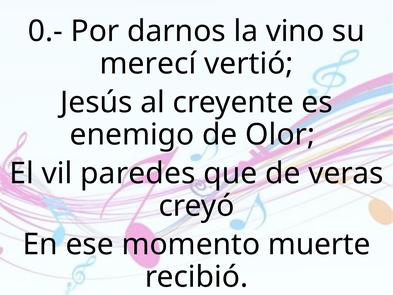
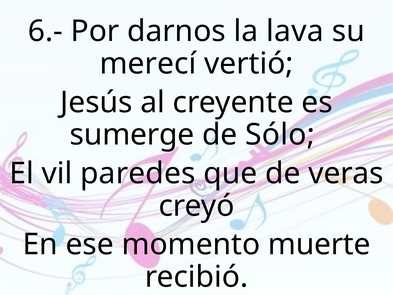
0.-: 0.- -> 6.- (45, 31)
vino: vino -> lava (295, 31)
enemigo: enemigo -> sumerge (132, 135)
Olor: Olor -> Sólo (280, 135)
